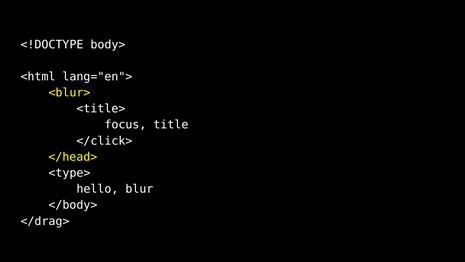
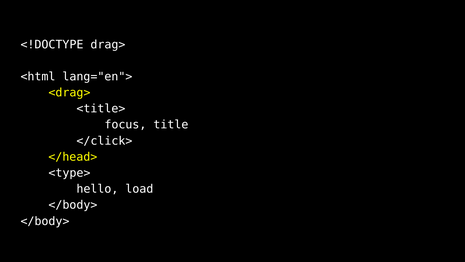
body>: body> -> drag> (108, 44)
<blur>: <blur> -> <drag> (69, 93)
blur: blur -> load (139, 189)
</drag>: </drag> -> </body> (45, 221)
